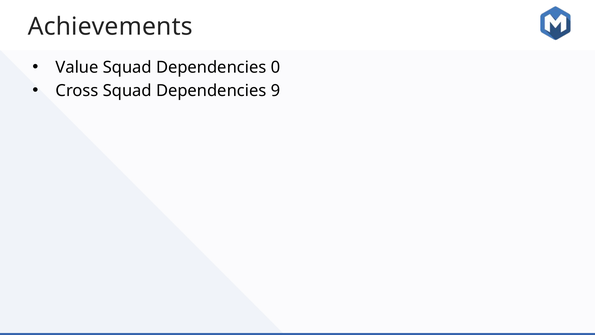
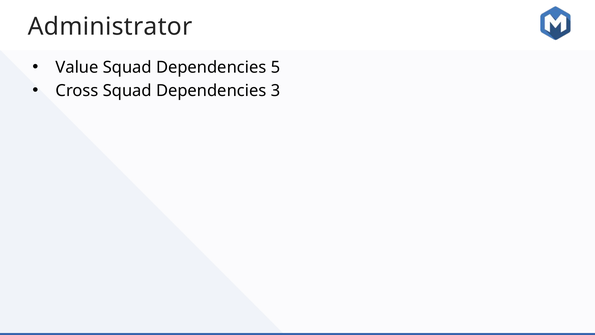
Achievements: Achievements -> Administrator (110, 27)
0: 0 -> 5 (275, 67)
9: 9 -> 3 (275, 91)
